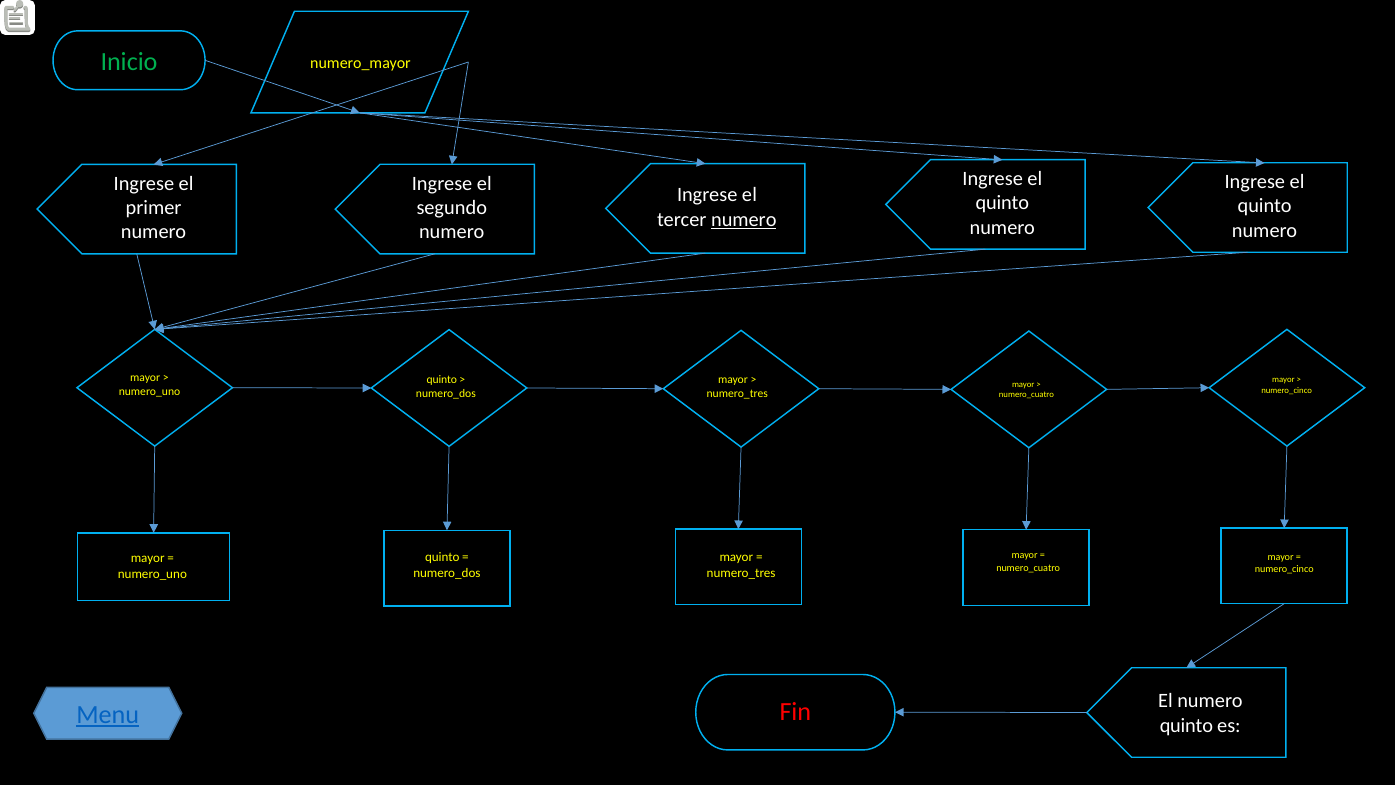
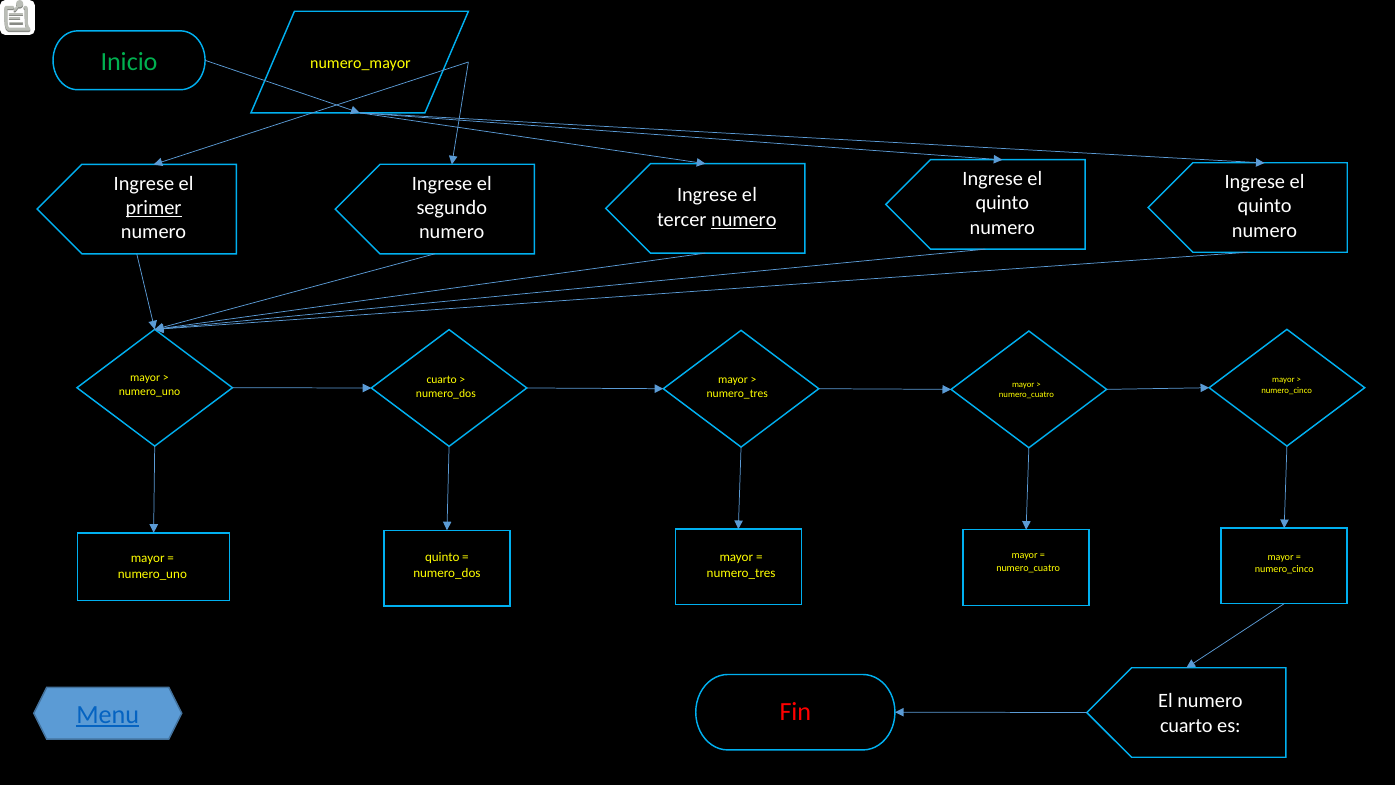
primer underline: none -> present (154, 208)
quinto: quinto -> cuarto (442, 380)
quinto: quinto -> cuarto (1186, 725)
